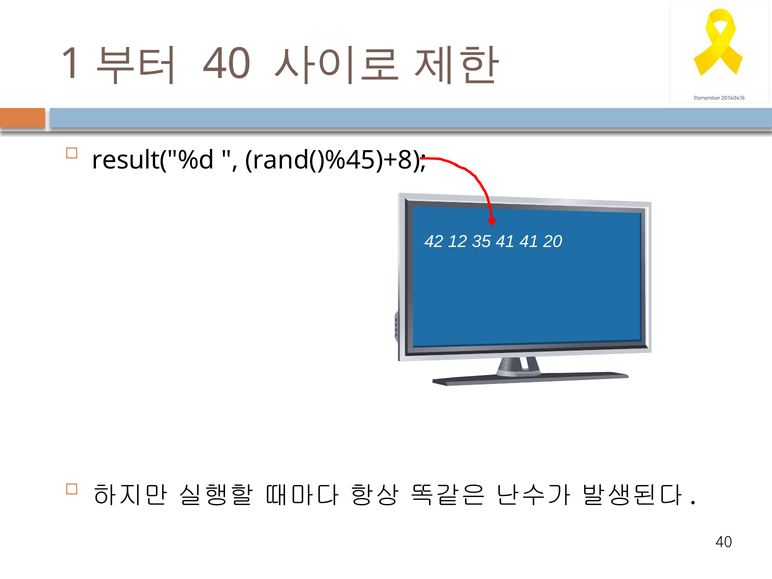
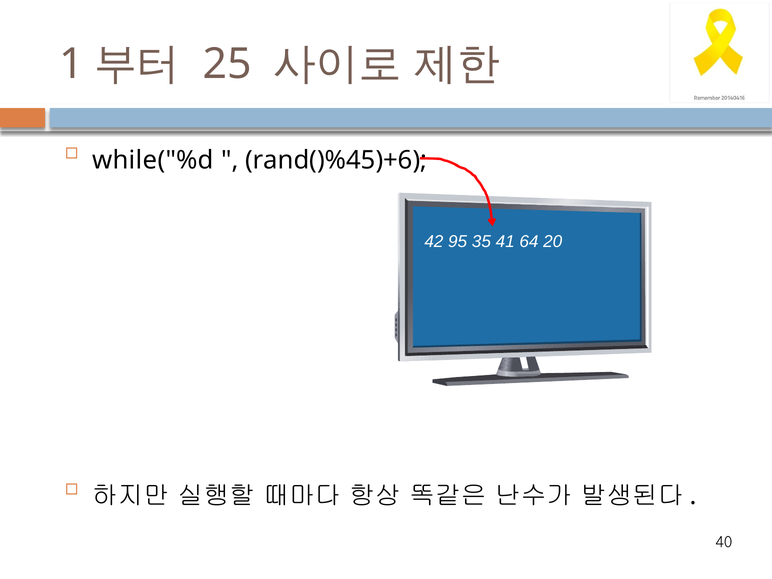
40: 40 -> 25 (227, 64)
result("%d: result("%d -> while("%d (153, 160)
rand()%45)+8: rand()%45)+8 -> rand()%45)+6 (336, 160)
12: 12 -> 95 (458, 242)
41 41: 41 -> 64 (529, 242)
